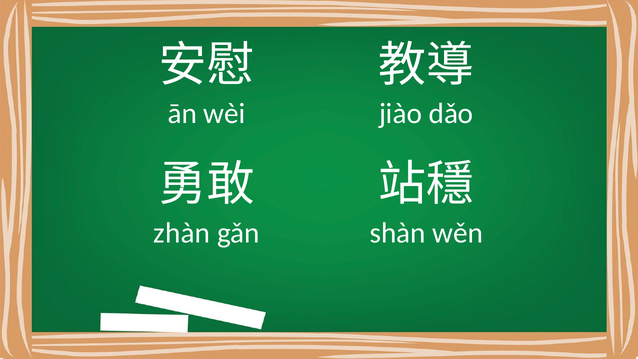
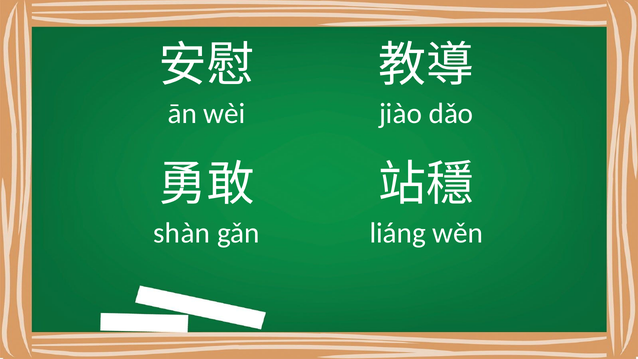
zhàn: zhàn -> shàn (182, 233)
shàn: shàn -> liáng (398, 233)
